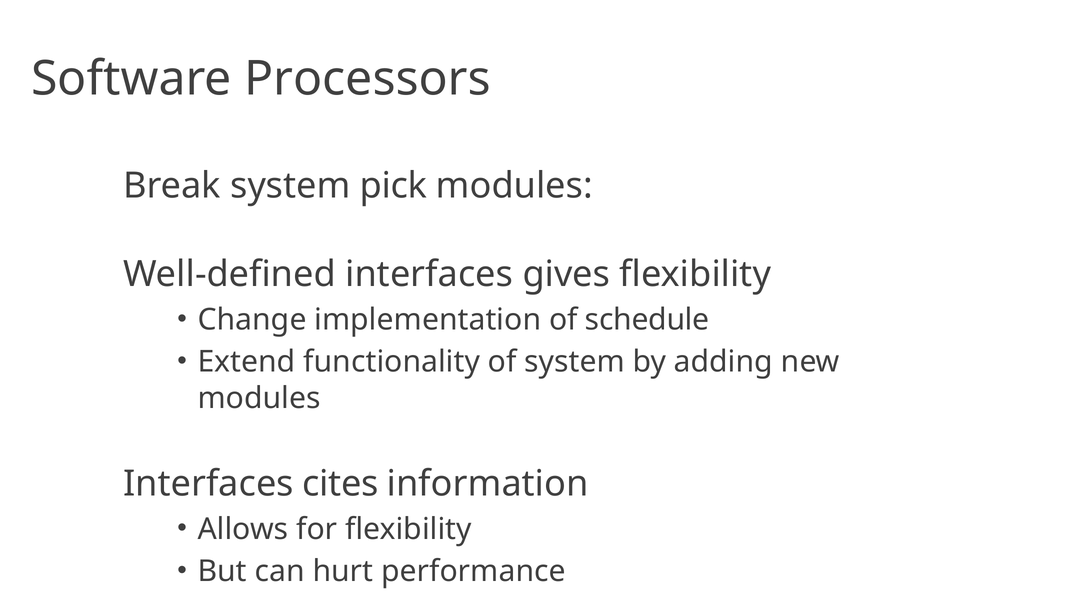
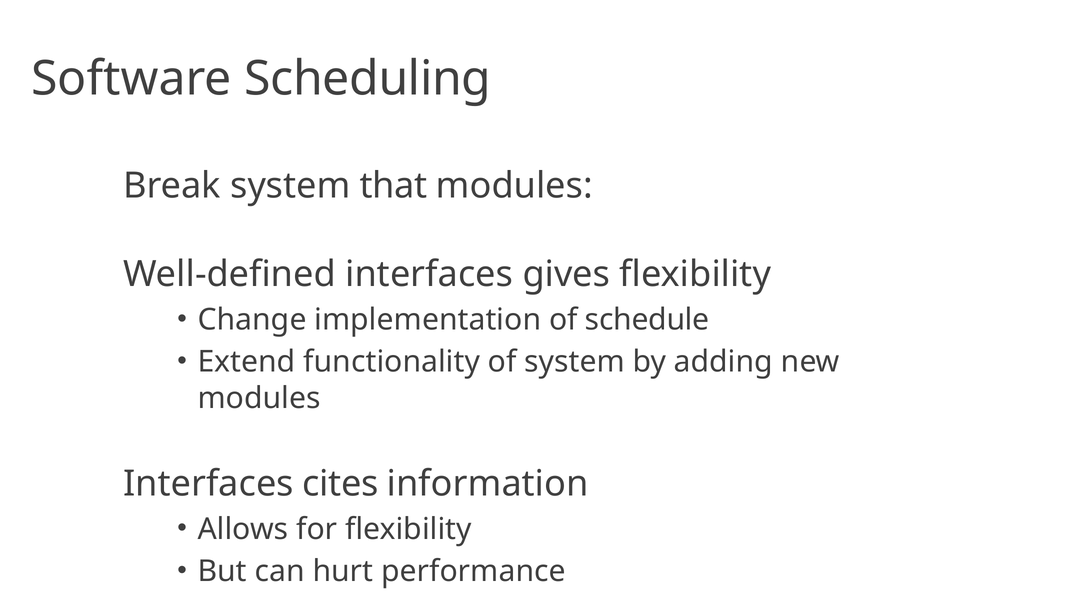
Processors: Processors -> Scheduling (368, 79)
pick: pick -> that (393, 185)
